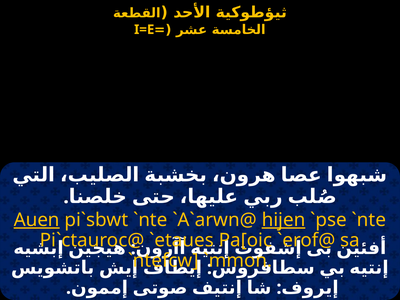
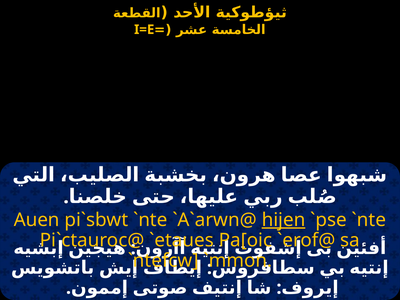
Auen underline: present -> none (37, 220)
